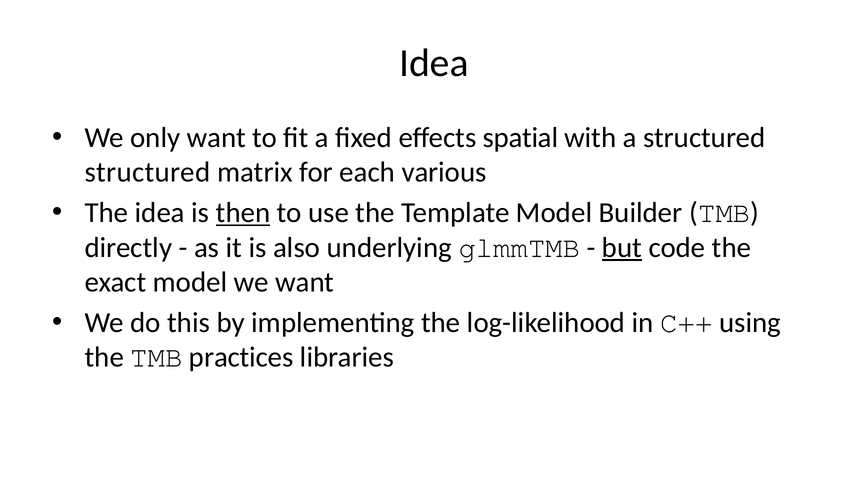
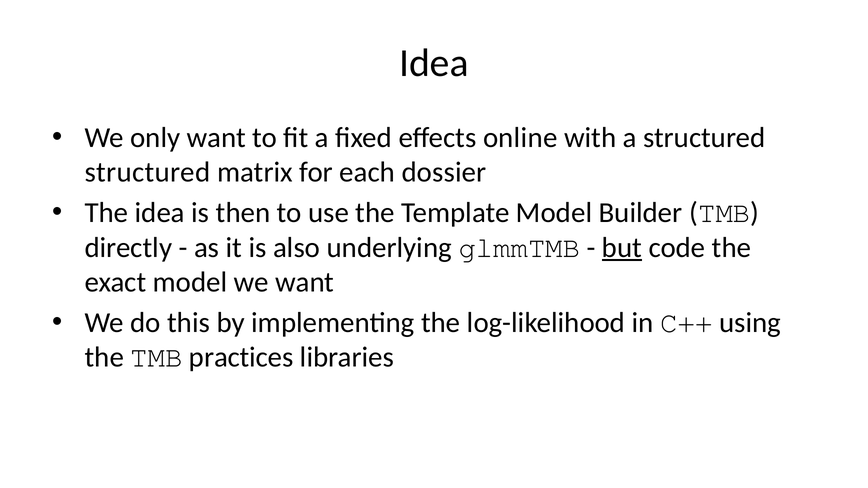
spatial: spatial -> online (520, 138)
various: various -> dossier (444, 172)
then underline: present -> none (243, 213)
